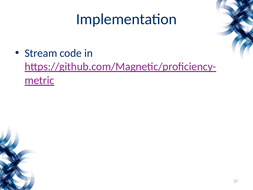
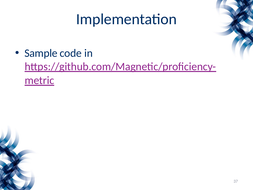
Stream: Stream -> Sample (41, 53)
